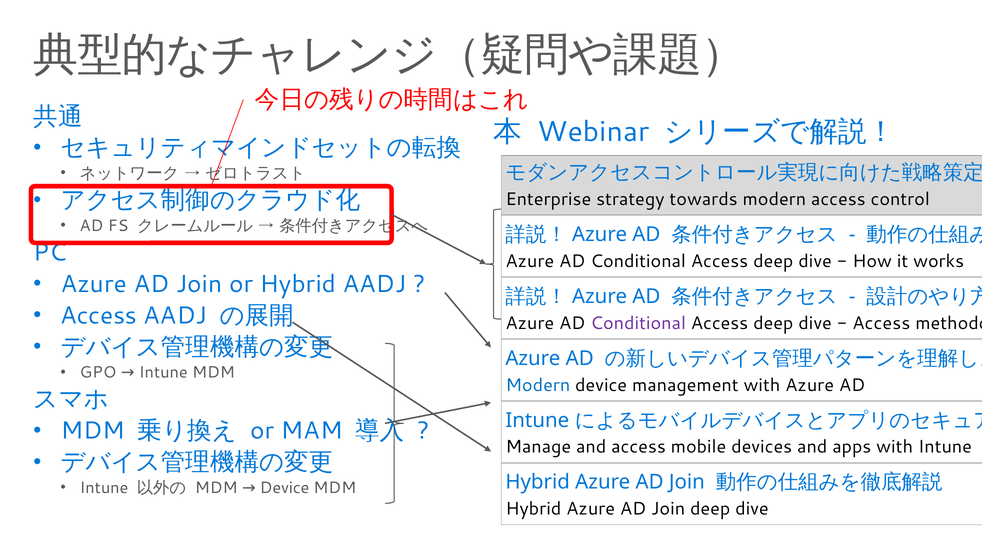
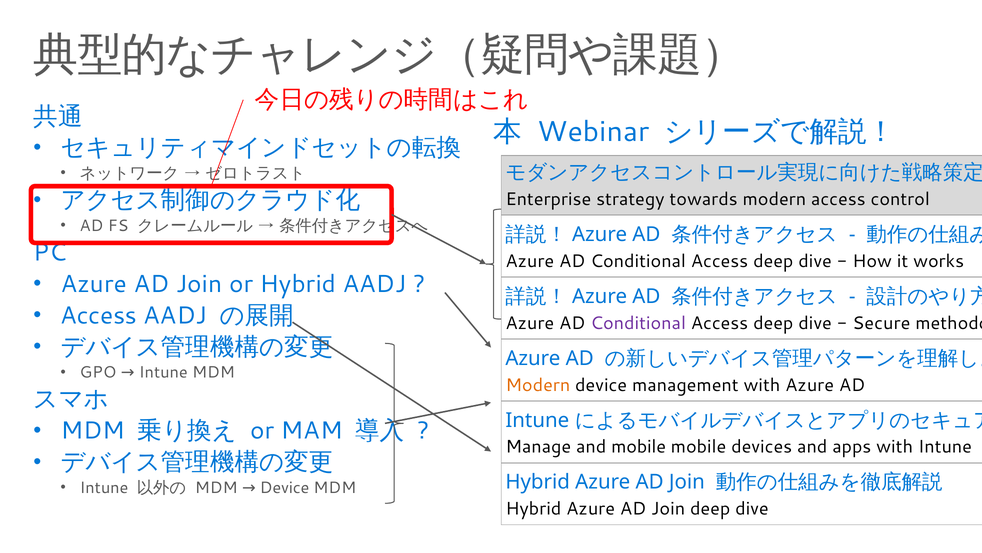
Access: Access -> Secure (881, 323)
Modern colour: blue -> orange (538, 385)
and access: access -> mobile (639, 446)
